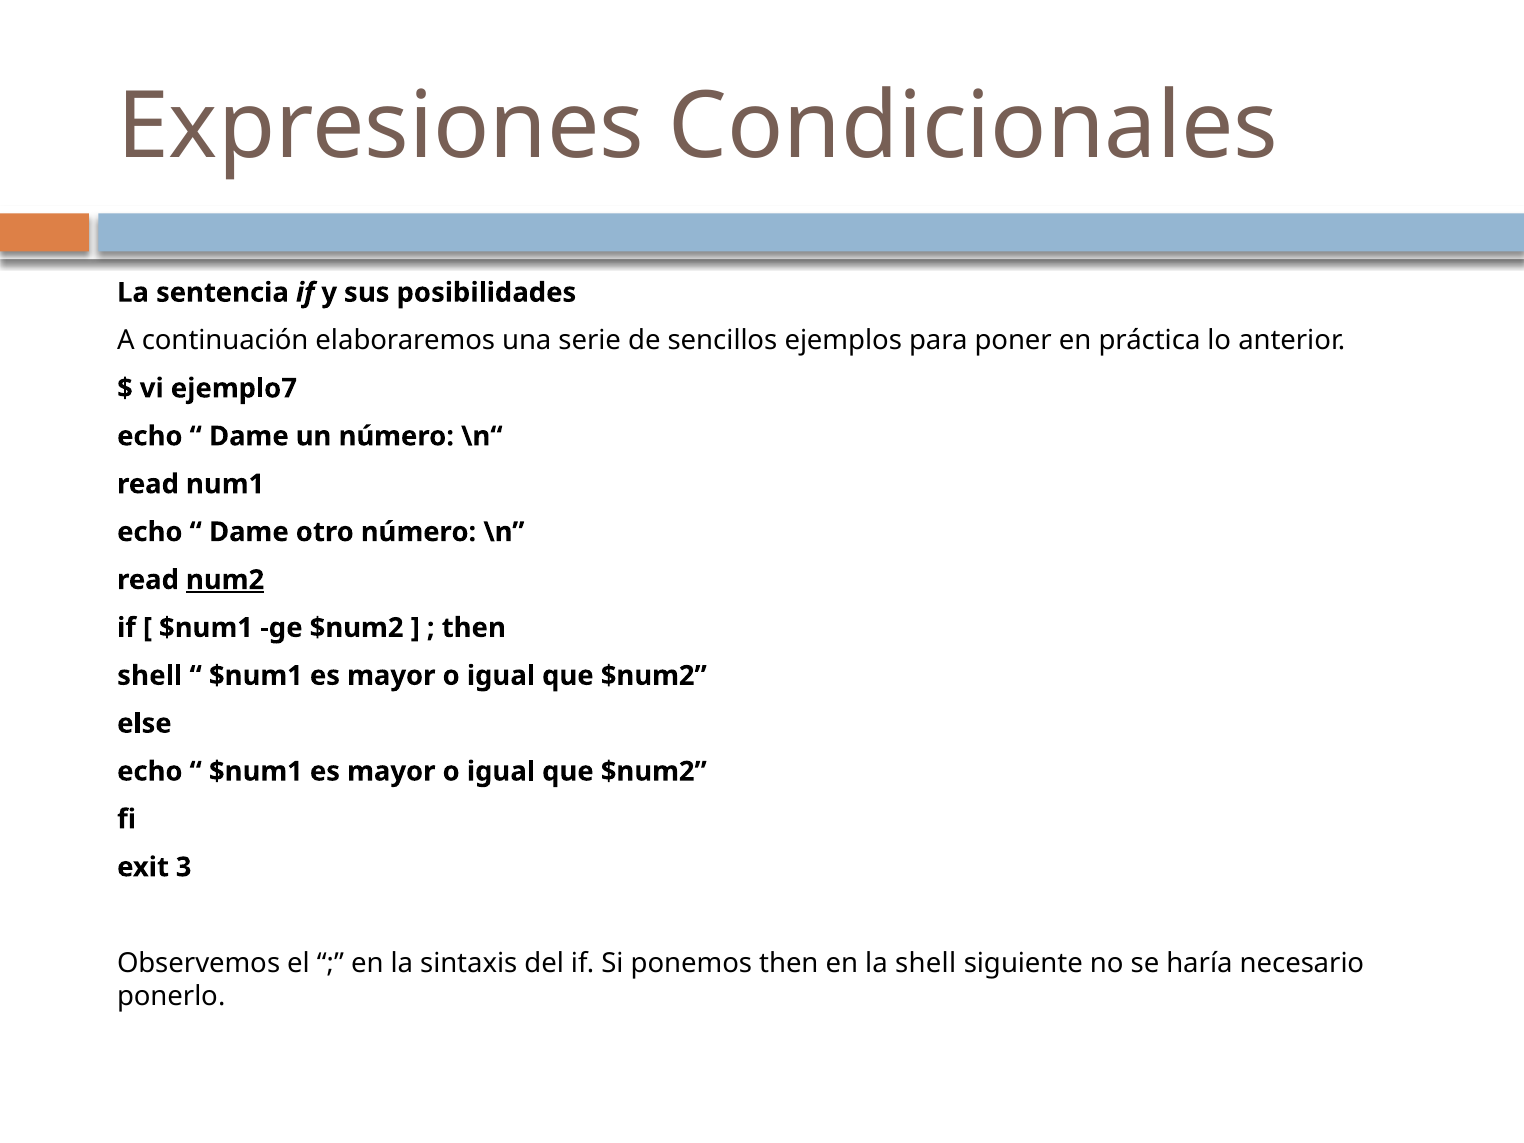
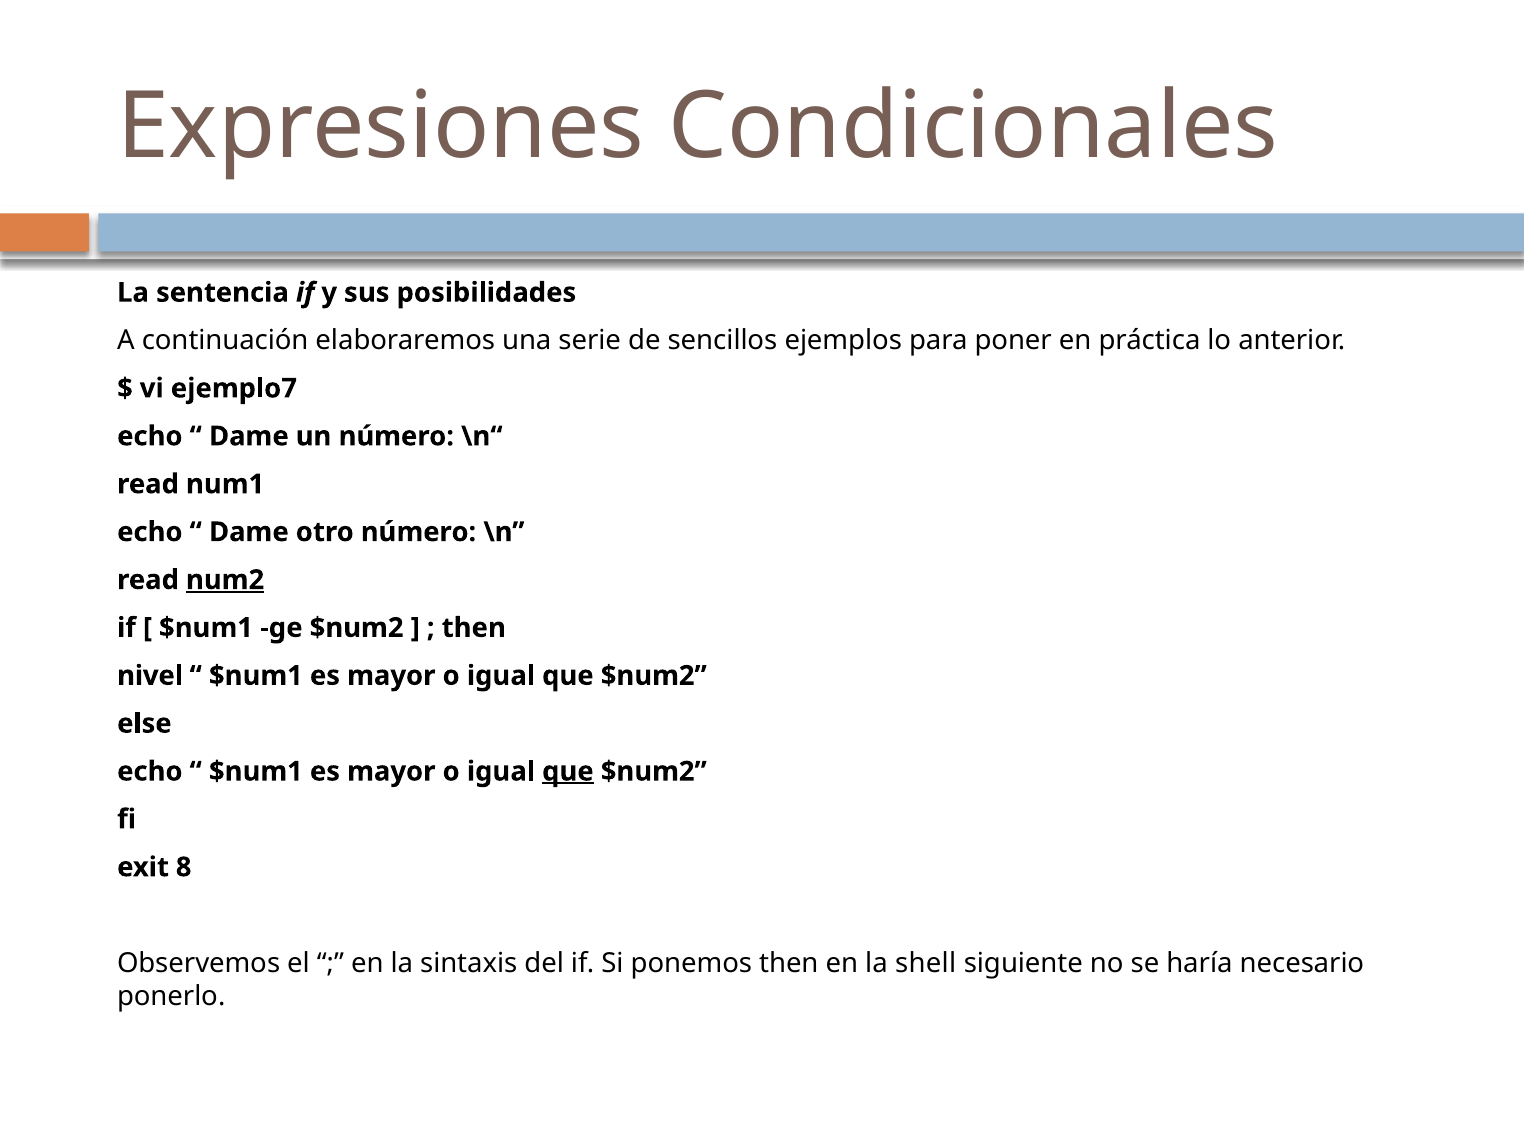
shell: shell -> nivel (150, 676)
que underline: none -> present (568, 771)
3: 3 -> 8 (184, 867)
